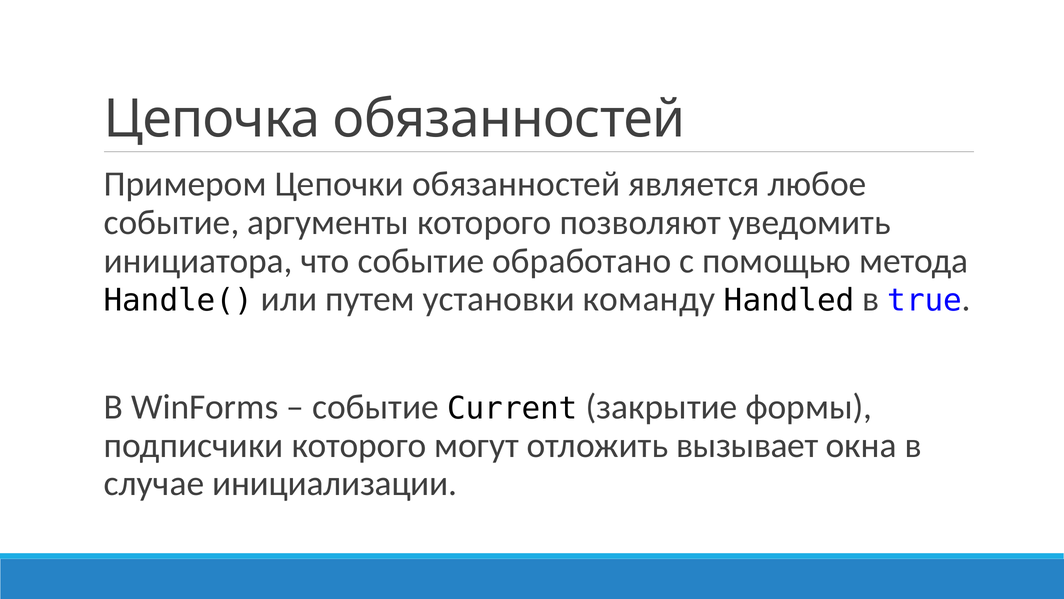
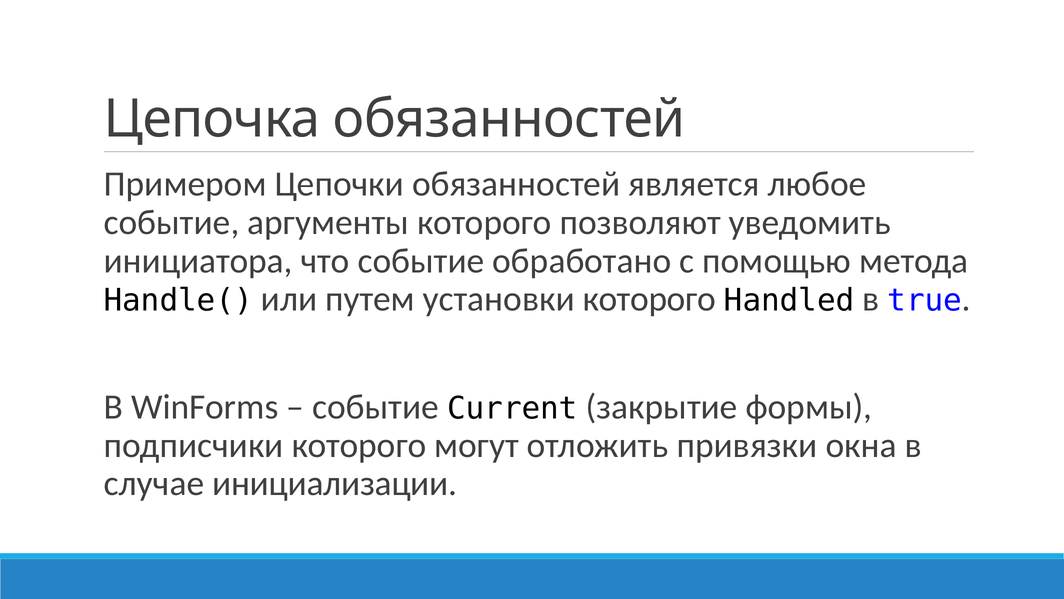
установки команду: команду -> которого (649, 299)
вызывает: вызывает -> привязки (747, 445)
